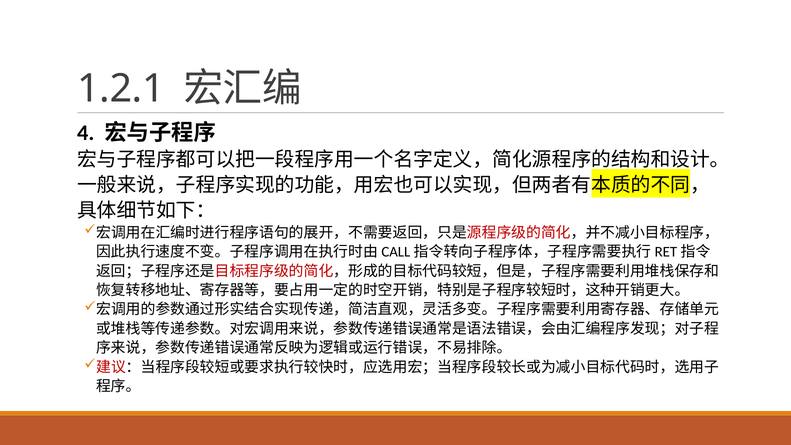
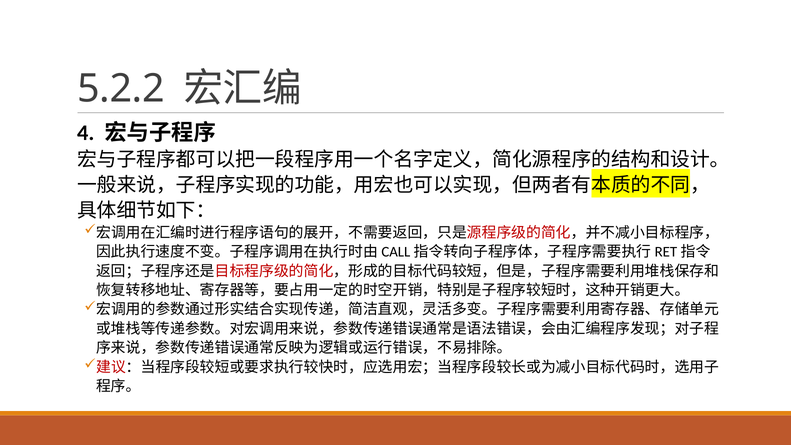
1.2.1: 1.2.1 -> 5.2.2 (121, 89)
